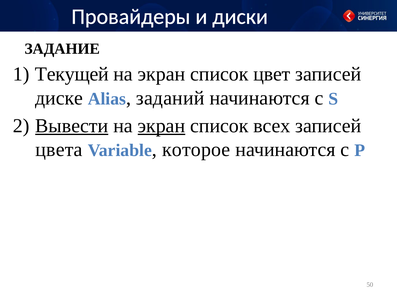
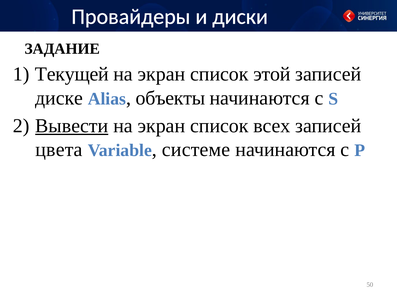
цвет: цвет -> этой (272, 74)
заданий: заданий -> объекты (170, 98)
экран underline: present -> none (161, 126)
которое: которое -> системе (196, 150)
